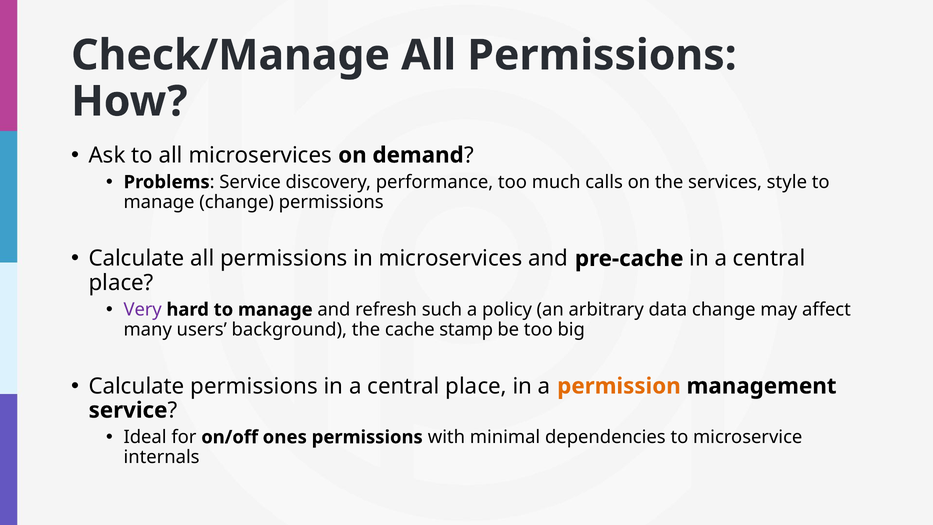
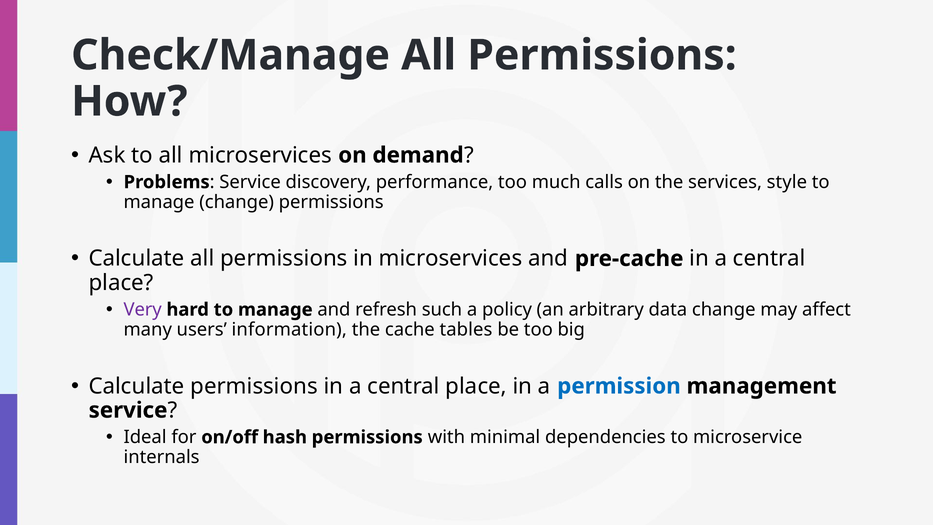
background: background -> information (289, 329)
stamp: stamp -> tables (466, 329)
permission colour: orange -> blue (619, 386)
ones: ones -> hash (285, 437)
